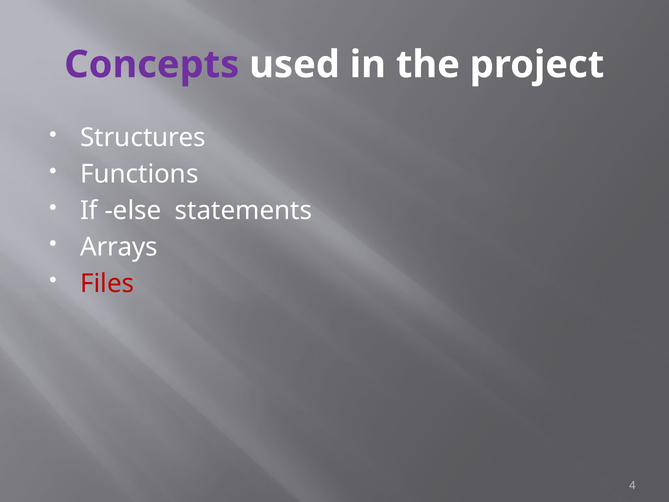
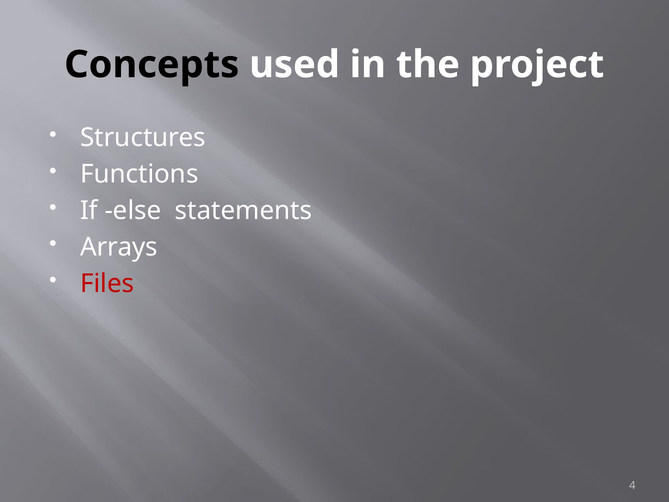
Concepts colour: purple -> black (152, 65)
